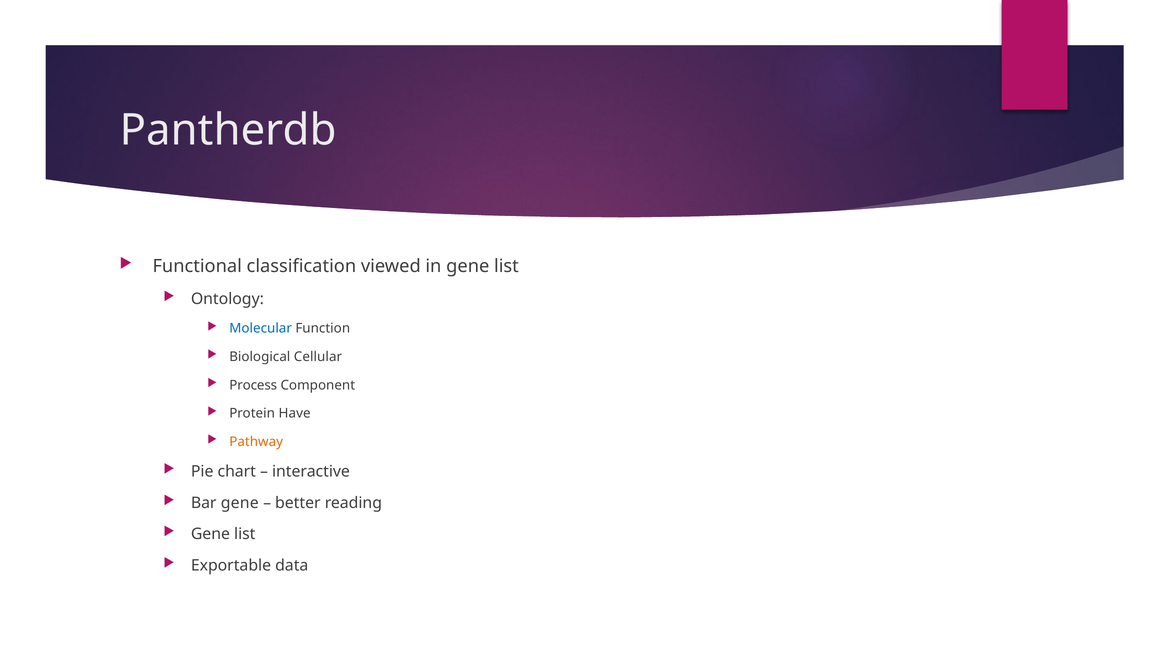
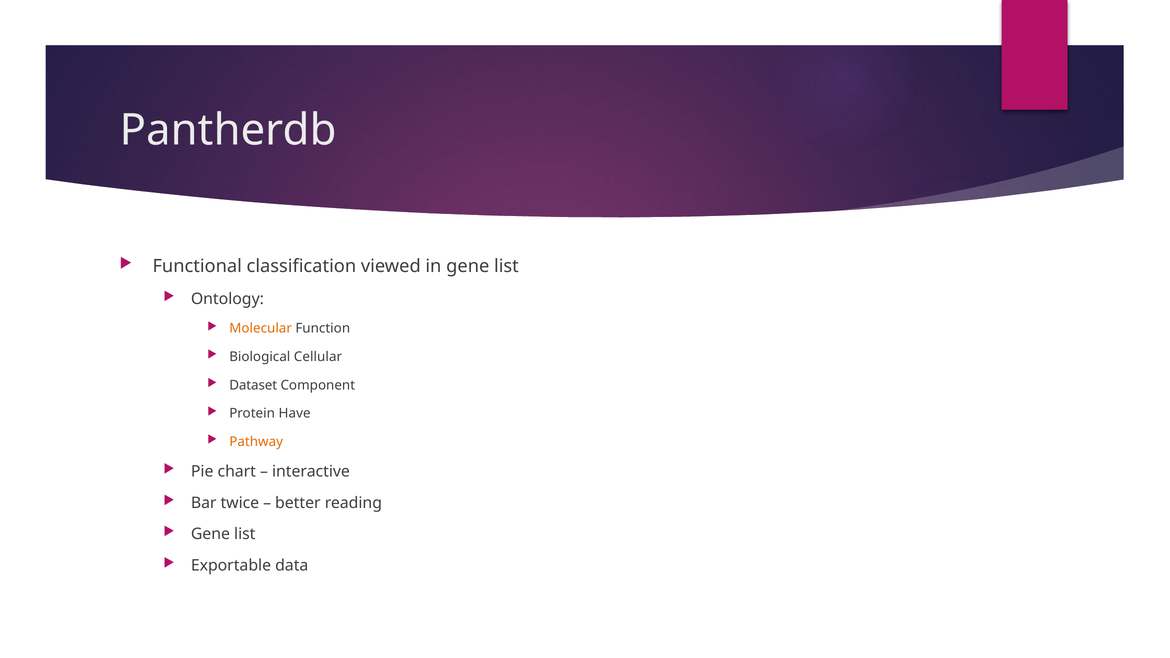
Molecular colour: blue -> orange (261, 329)
Process: Process -> Dataset (253, 385)
Bar gene: gene -> twice (240, 503)
